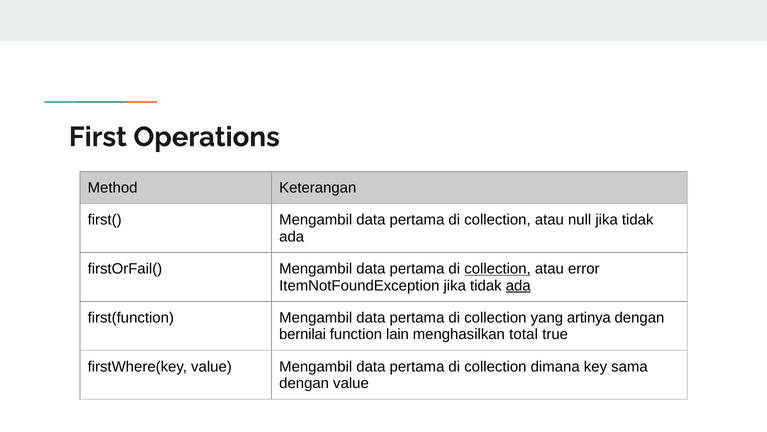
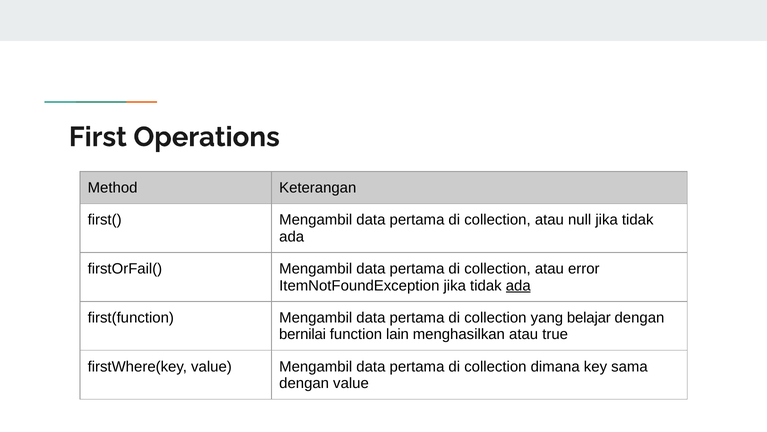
collection underline: present -> none (498, 268)
artinya: artinya -> belajar (589, 317)
menghasilkan total: total -> atau (524, 334)
